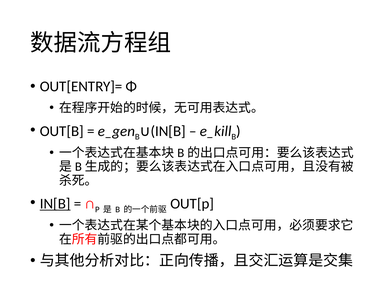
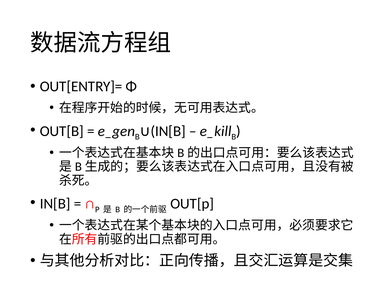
IN[B underline: present -> none (55, 204)
